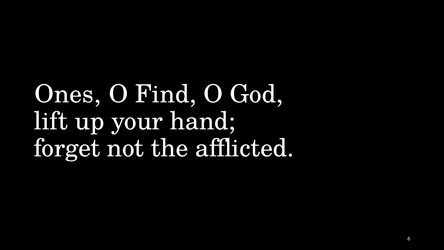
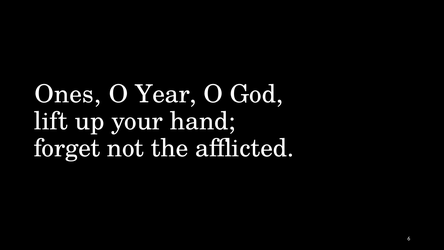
Find: Find -> Year (166, 94)
